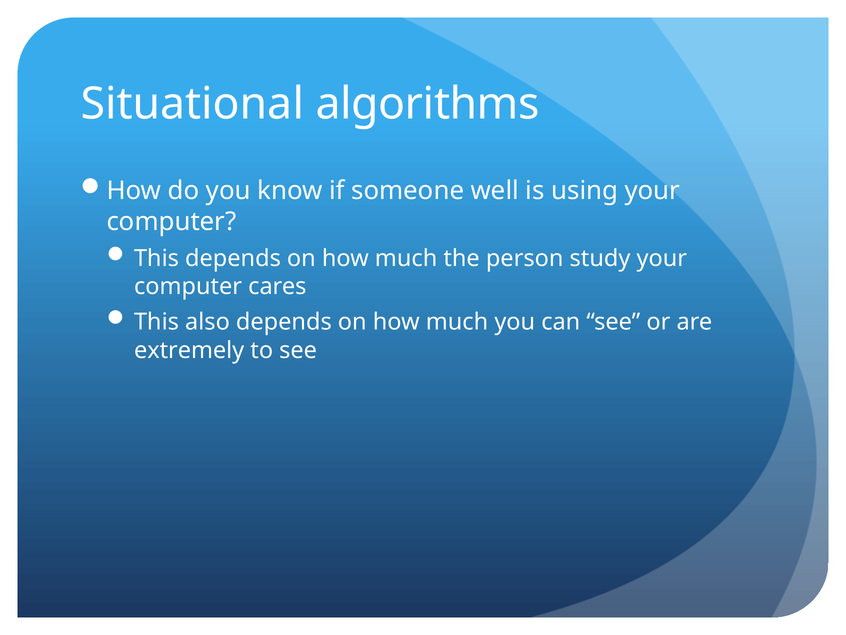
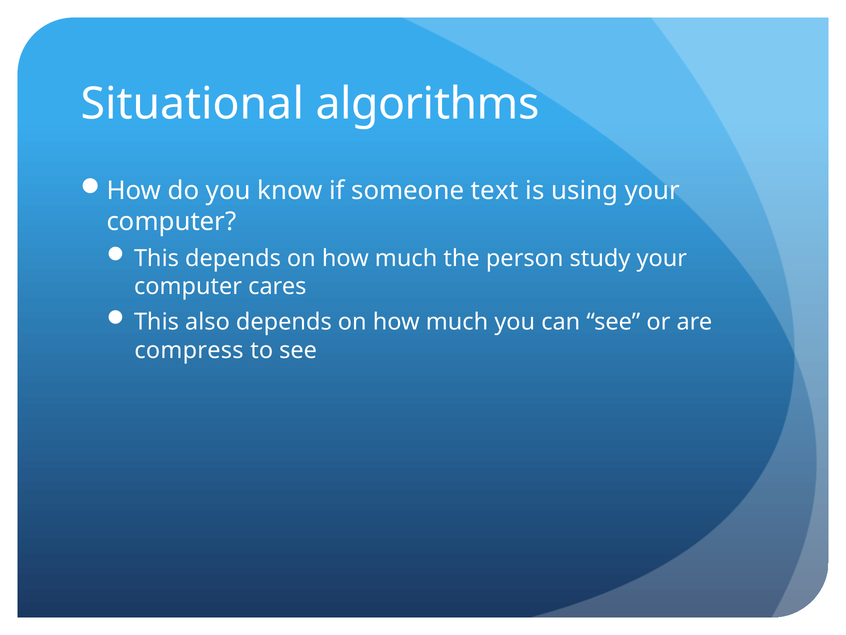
well: well -> text (495, 191)
extremely: extremely -> compress (189, 350)
